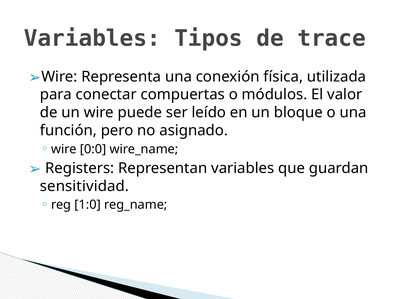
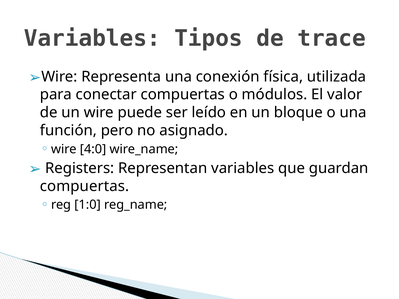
0:0: 0:0 -> 4:0 (93, 149)
sensitividad: sensitividad -> compuertas (84, 186)
